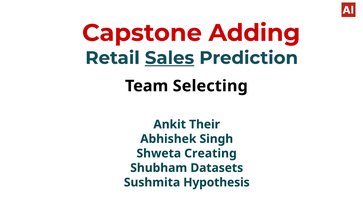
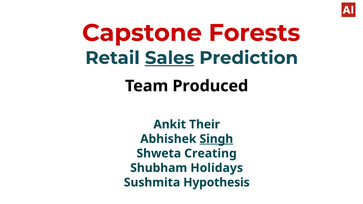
Adding: Adding -> Forests (254, 33)
Selecting: Selecting -> Produced (210, 86)
Singh underline: none -> present (216, 139)
Datasets: Datasets -> Holidays (217, 168)
